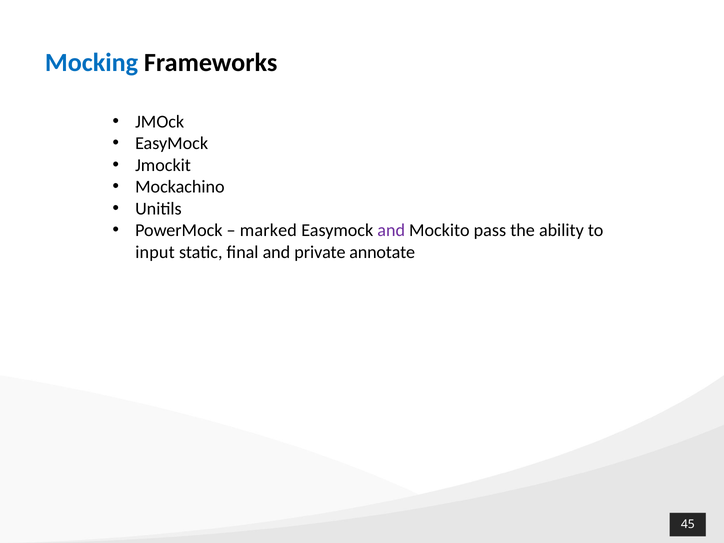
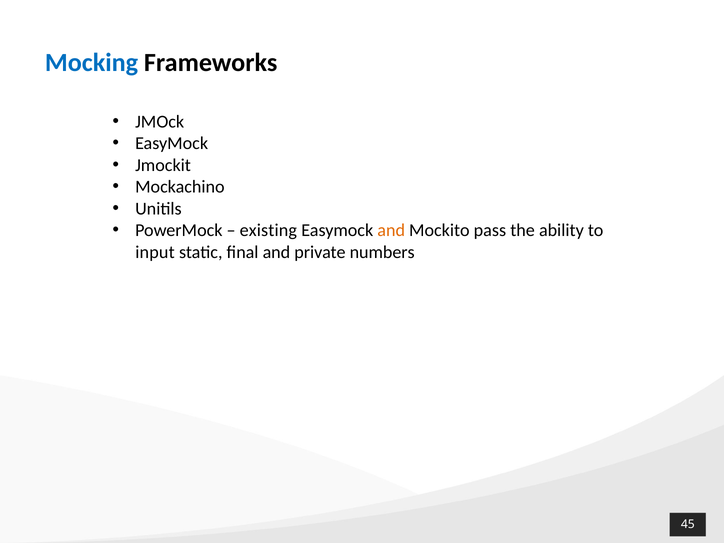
marked: marked -> existing (268, 230)
and colour: purple -> orange (391, 230)
annotate: annotate -> numbers (382, 252)
